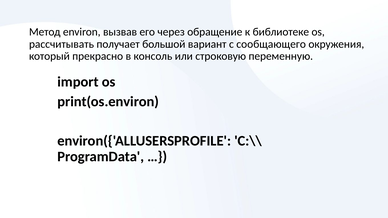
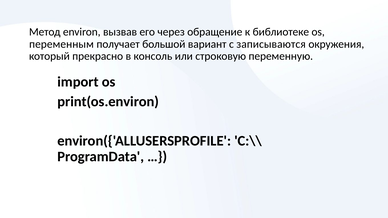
рассчитывать: рассчитывать -> переменным (61, 44)
сообщающего: сообщающего -> записываются (271, 44)
